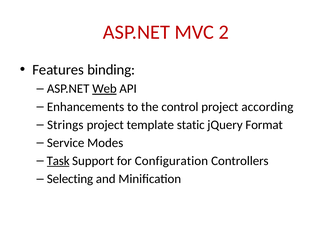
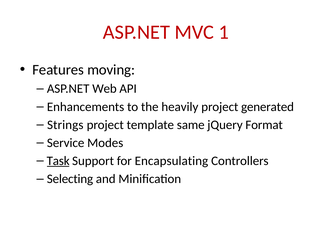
2: 2 -> 1 (224, 32)
binding: binding -> moving (111, 70)
Web underline: present -> none (104, 89)
control: control -> heavily (180, 107)
according: according -> generated (268, 107)
static: static -> same (191, 125)
Configuration: Configuration -> Encapsulating (171, 161)
